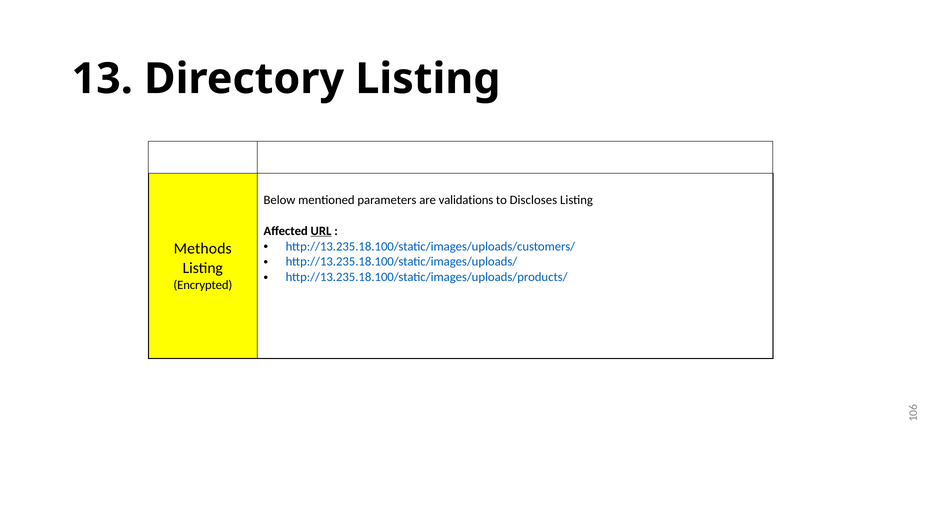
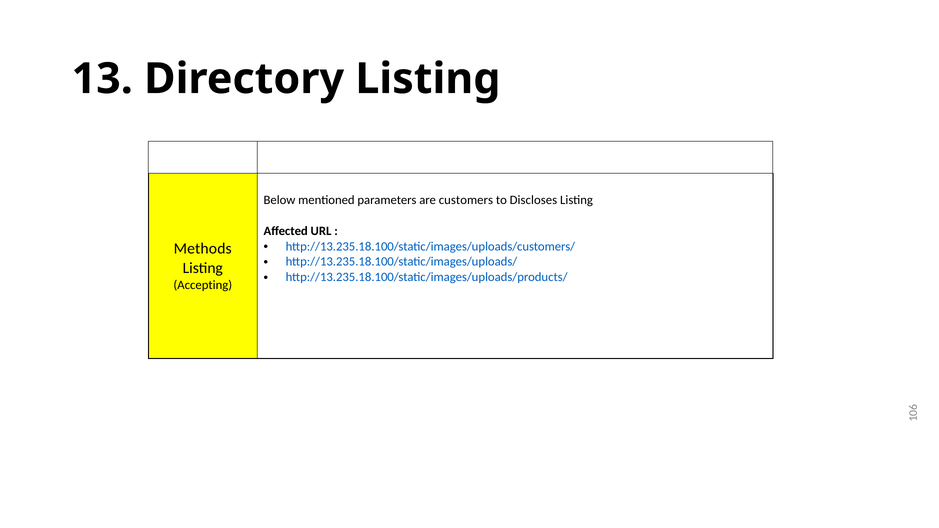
validations: validations -> customers (466, 200)
URL underline: present -> none (321, 231)
Encrypted: Encrypted -> Accepting (203, 285)
